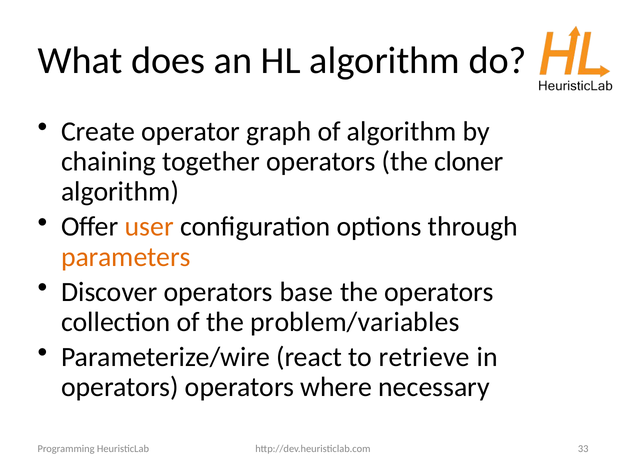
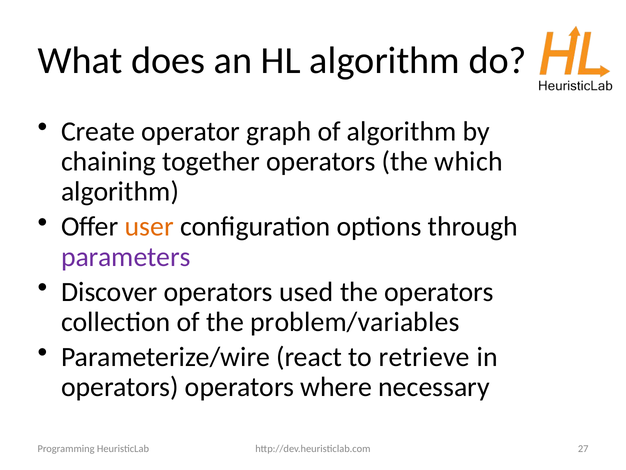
cloner: cloner -> which (469, 161)
parameters colour: orange -> purple (126, 257)
base: base -> used (306, 292)
33: 33 -> 27 (583, 448)
